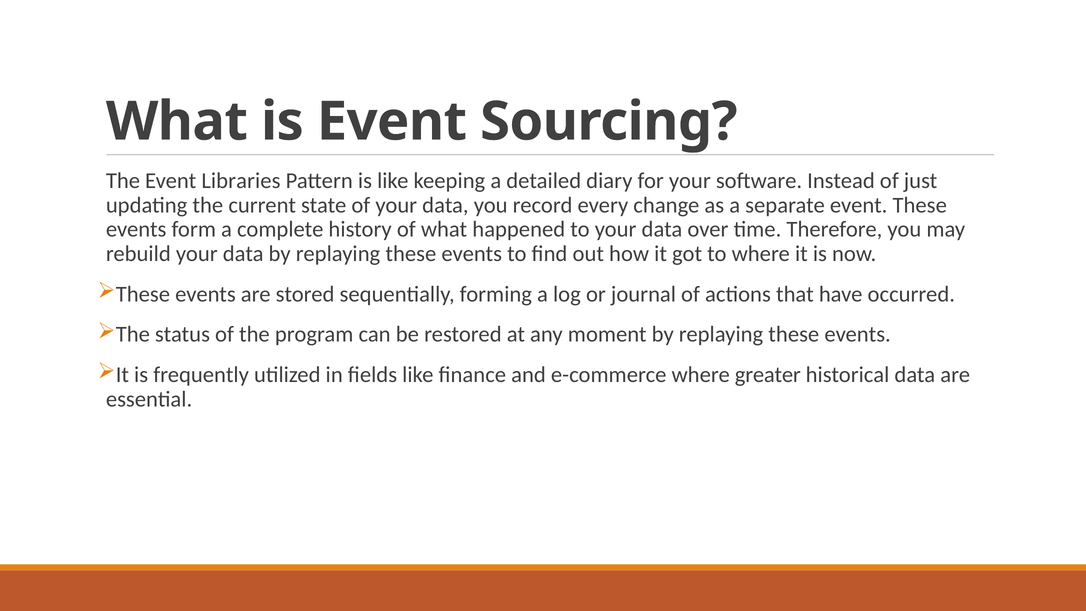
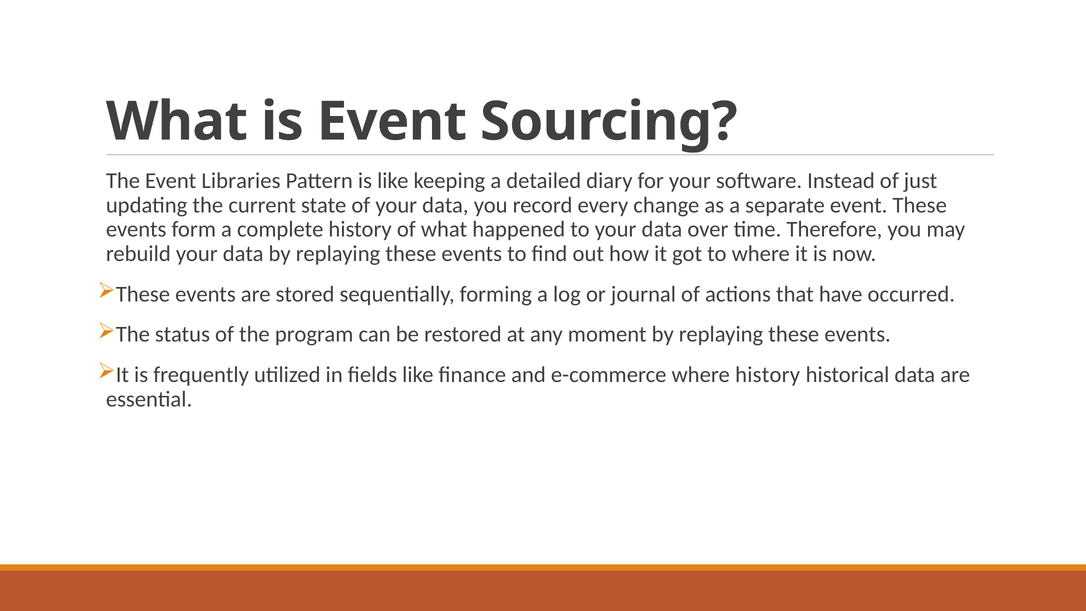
where greater: greater -> history (768, 375)
